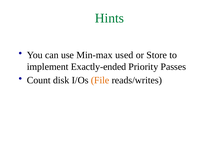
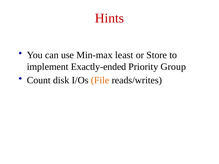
Hints colour: green -> red (109, 18)
used: used -> least (124, 55)
Passes: Passes -> Group (173, 67)
